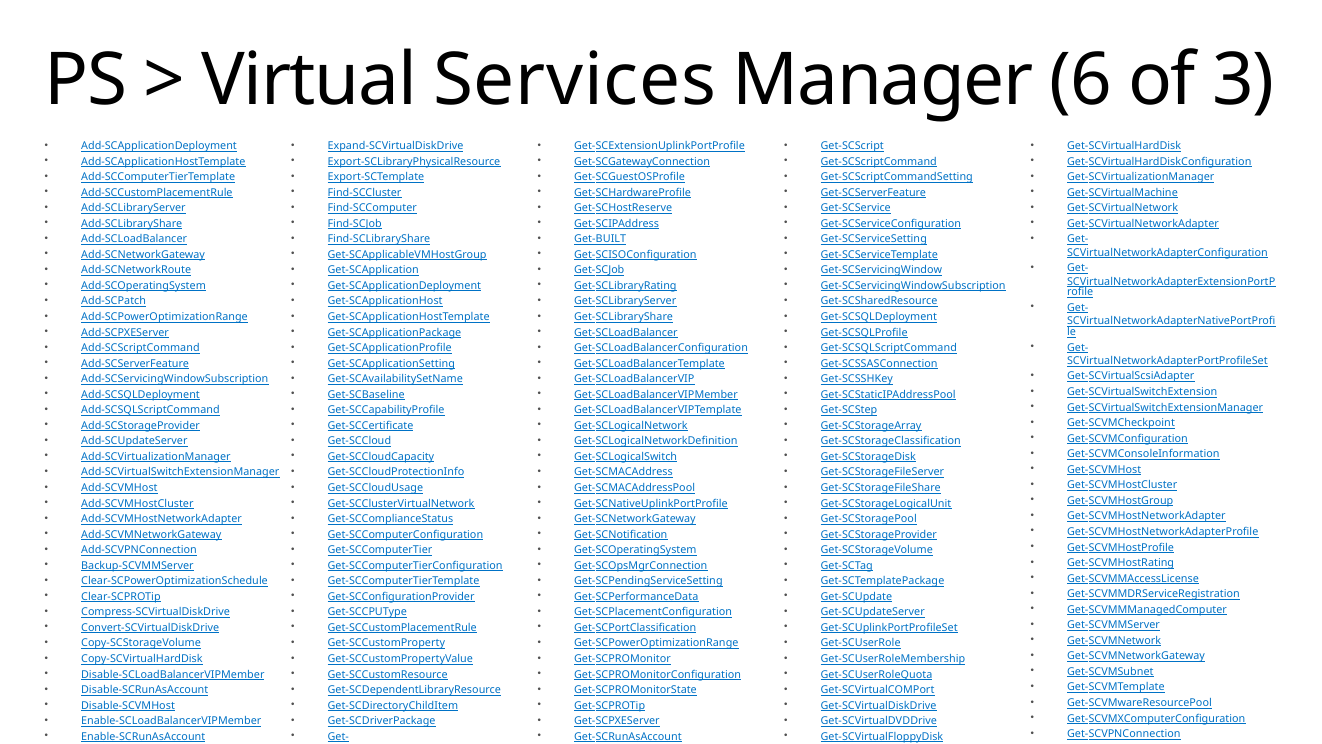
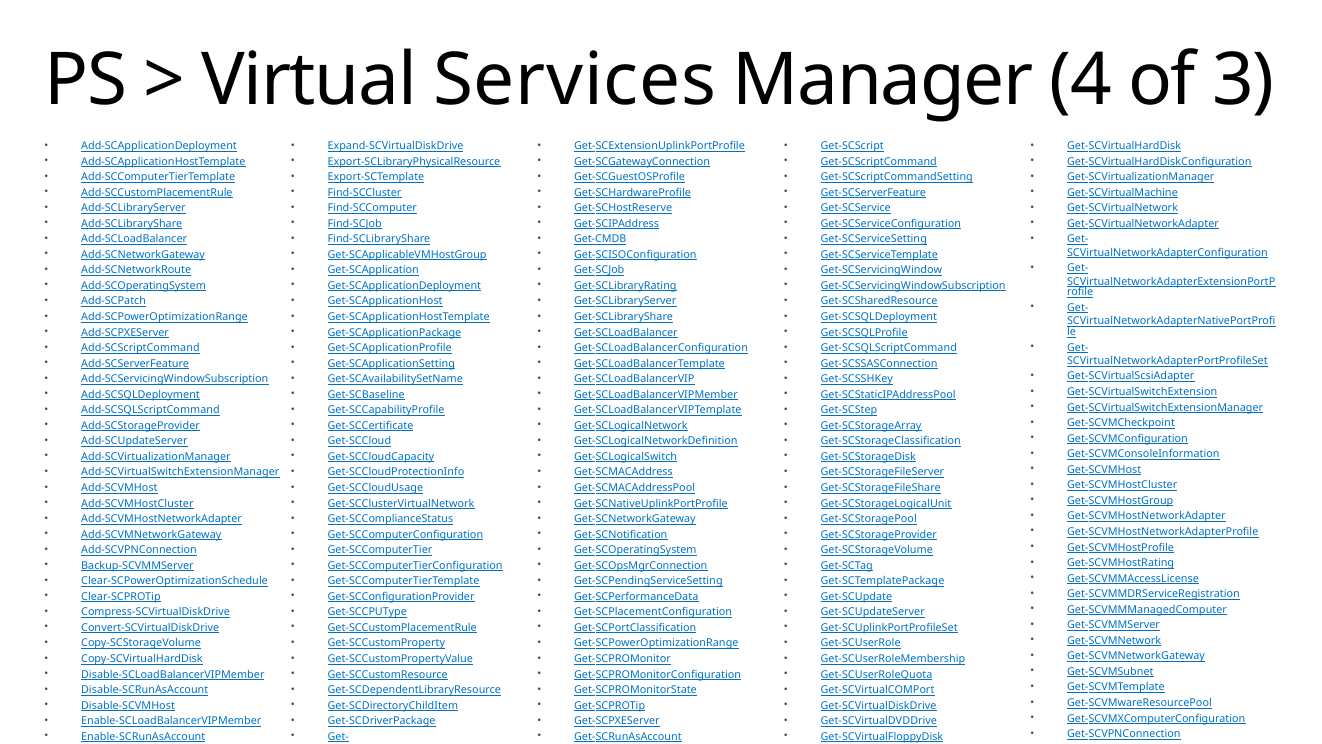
6: 6 -> 4 (1081, 80)
Get-BUILT: Get-BUILT -> Get-CMDB (600, 239)
